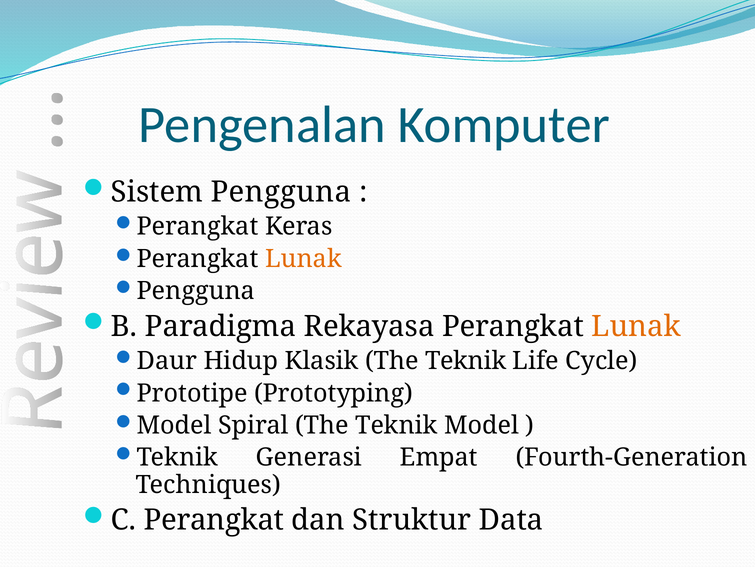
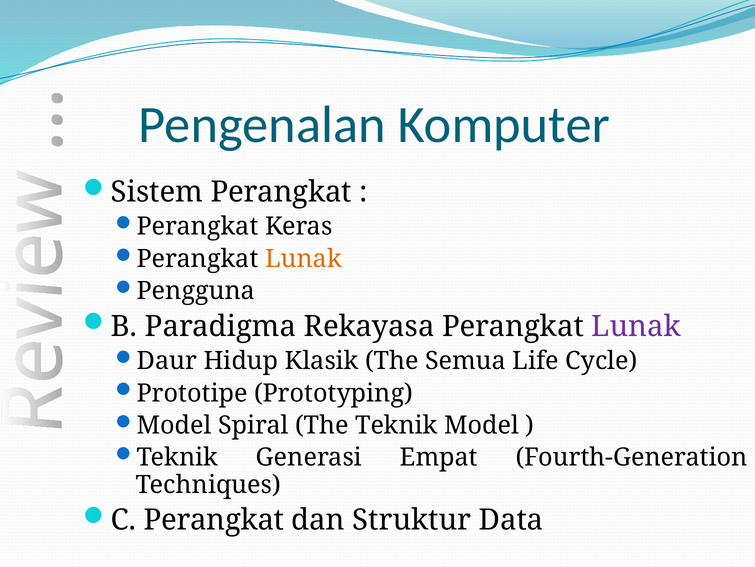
Sistem Pengguna: Pengguna -> Perangkat (281, 192)
Lunak colour: orange -> purple (636, 326)
Klasik The Teknik: Teknik -> Semua (466, 360)
